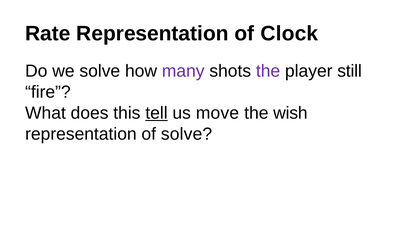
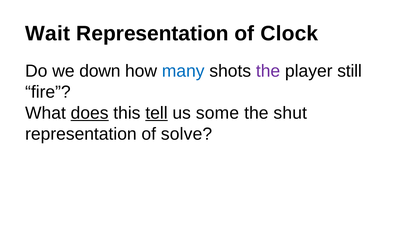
Rate: Rate -> Wait (48, 33)
we solve: solve -> down (100, 71)
many colour: purple -> blue (183, 71)
does underline: none -> present (90, 113)
move: move -> some (217, 113)
wish: wish -> shut (290, 113)
